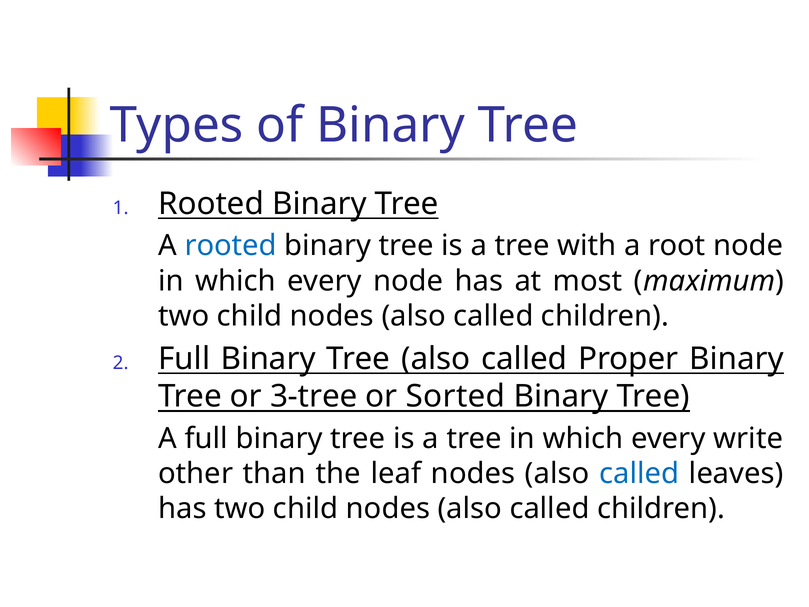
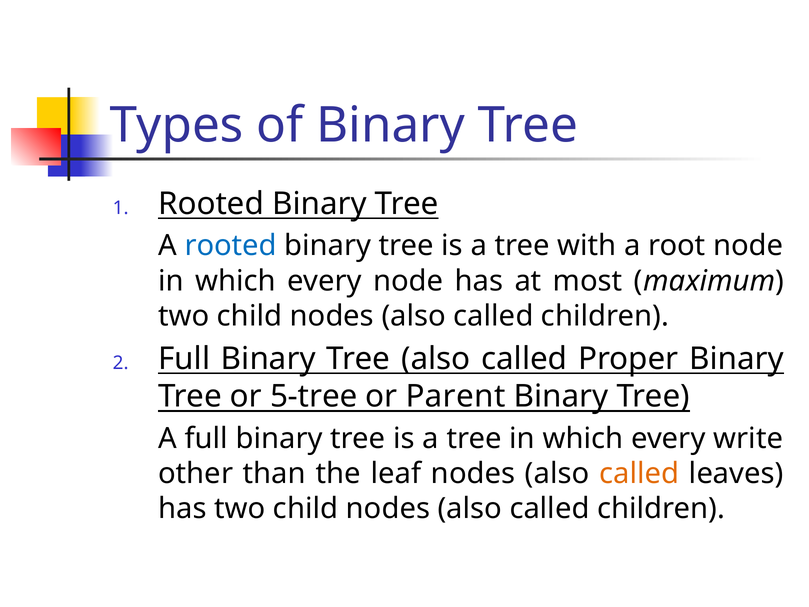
3-tree: 3-tree -> 5-tree (314, 396)
Sorted: Sorted -> Parent (455, 396)
called colour: blue -> orange (639, 474)
